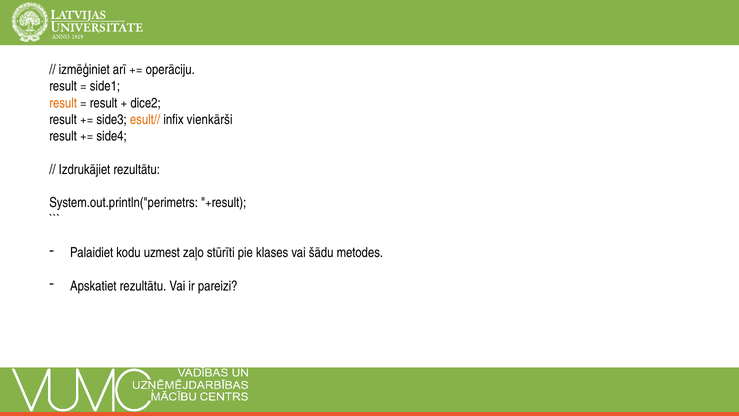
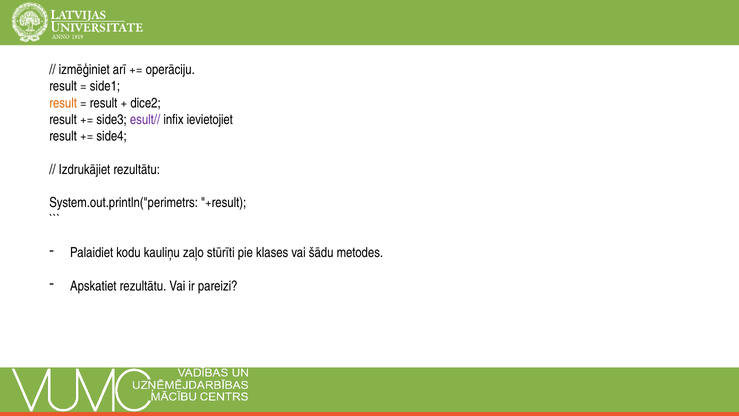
esult// colour: orange -> purple (145, 120)
vienkārši: vienkārši -> ievietojiet (210, 120)
uzmest: uzmest -> kauliņu (162, 253)
